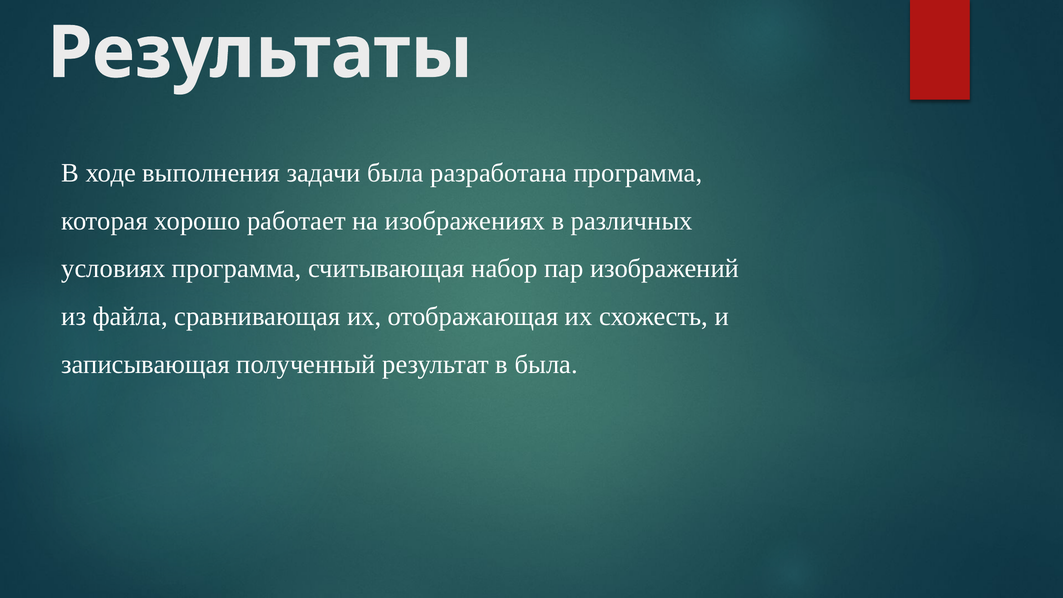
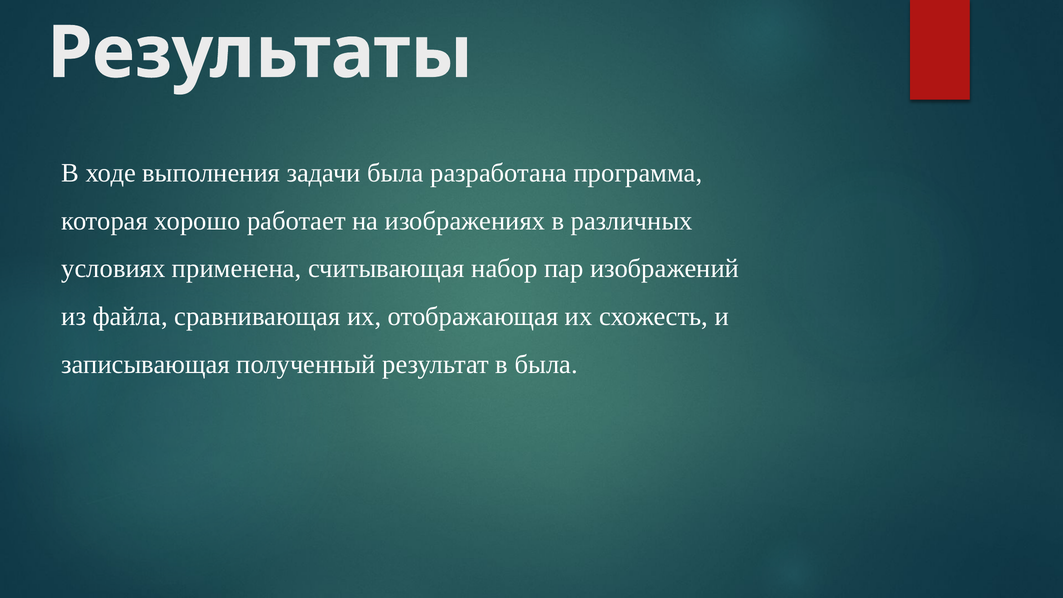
условиях программа: программа -> применена (237, 269)
